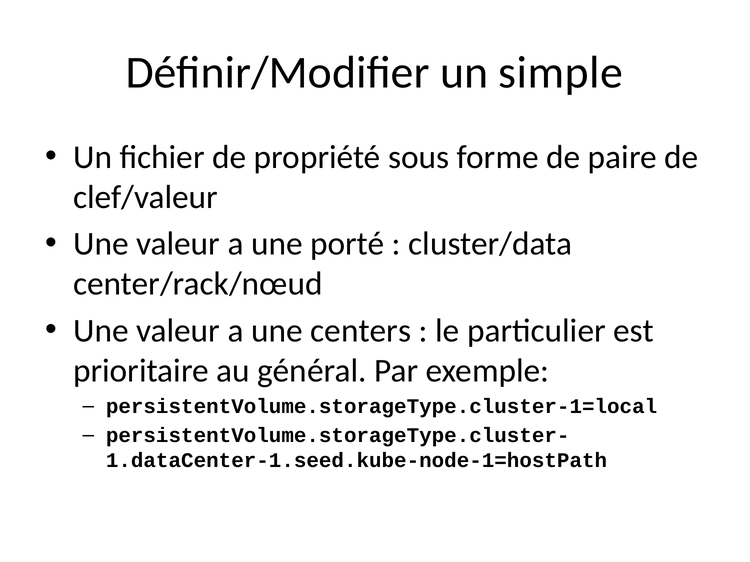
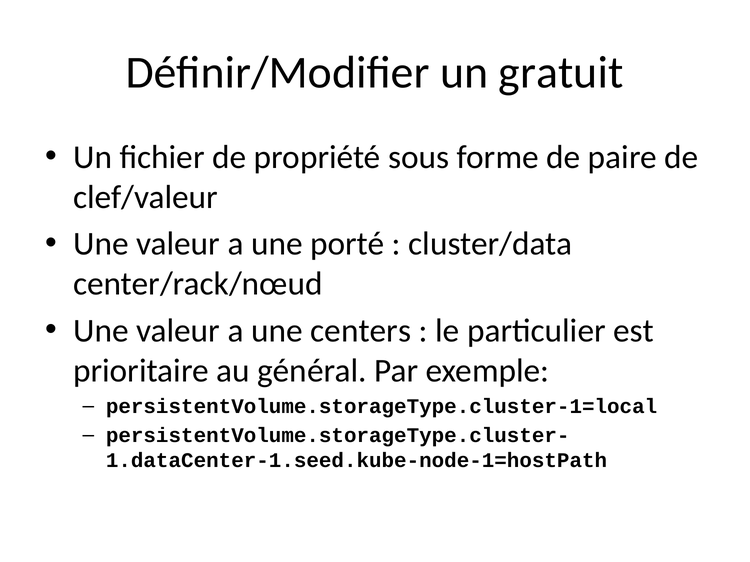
simple: simple -> gratuit (561, 73)
